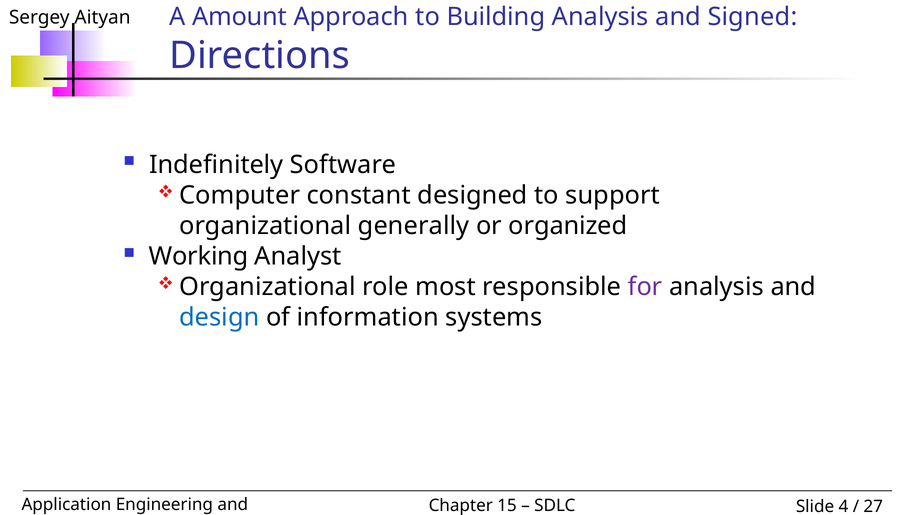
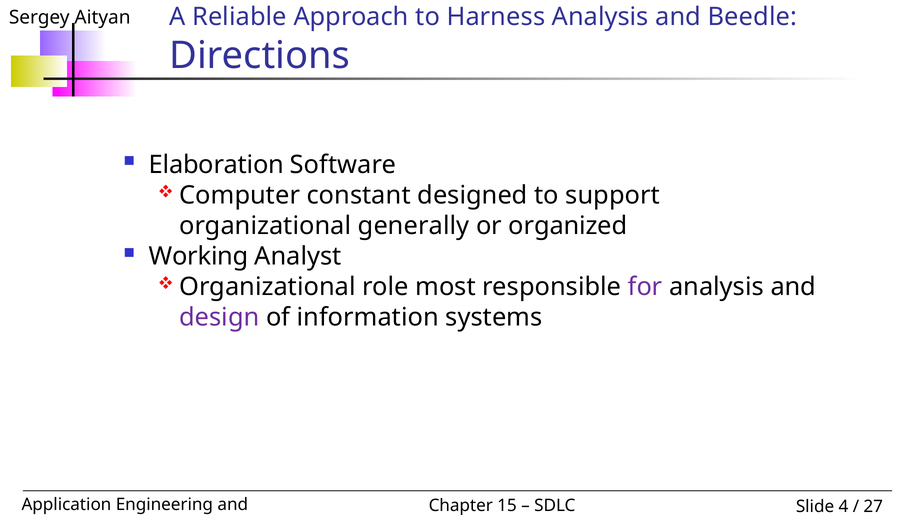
Amount: Amount -> Reliable (239, 17)
Building: Building -> Harness (496, 17)
Signed: Signed -> Beedle (752, 17)
Indefinitely: Indefinitely -> Elaboration (216, 165)
design colour: blue -> purple (219, 317)
